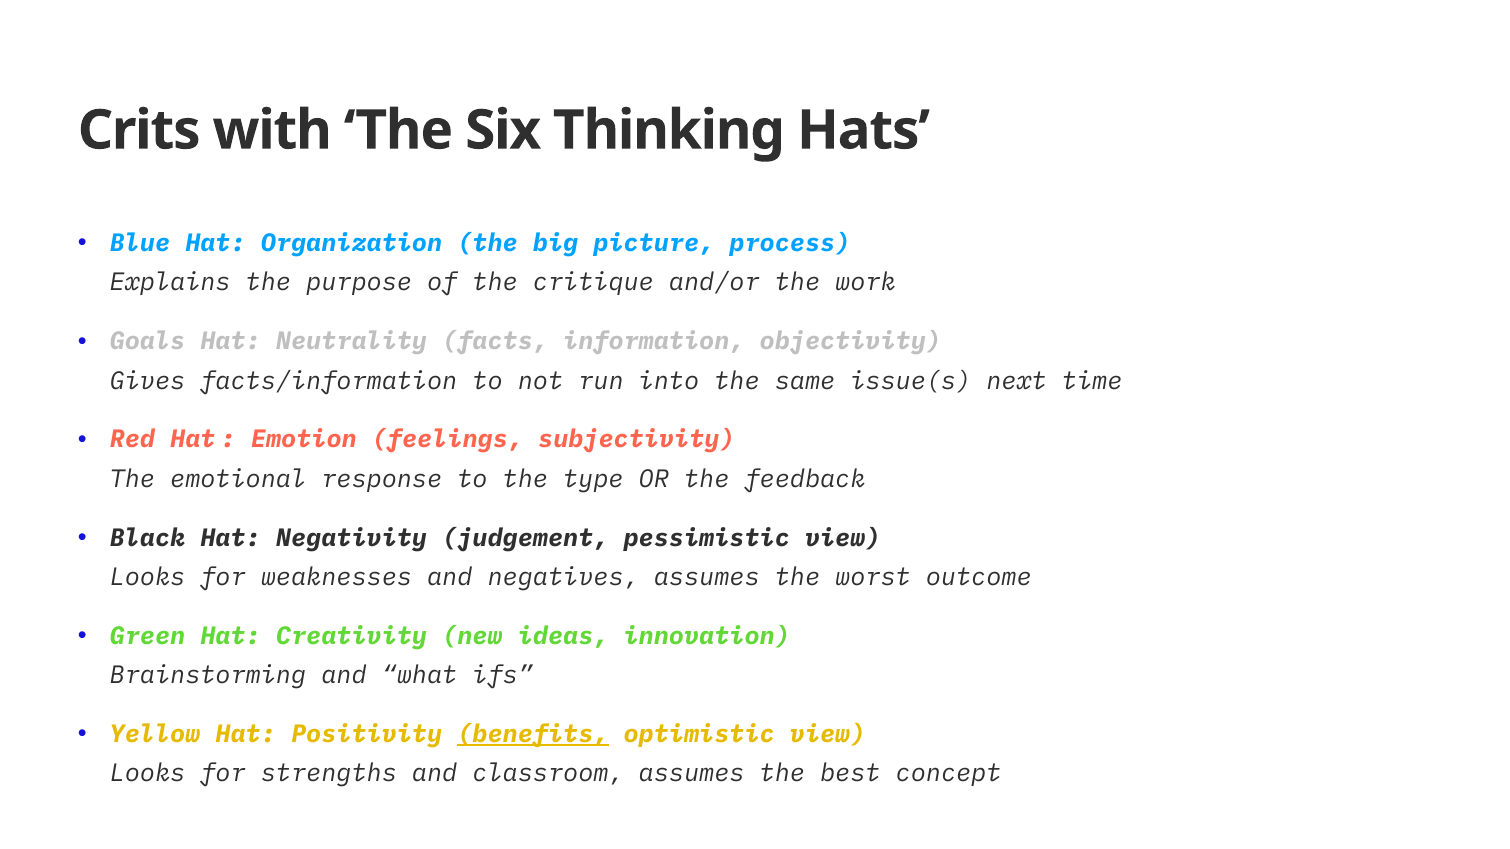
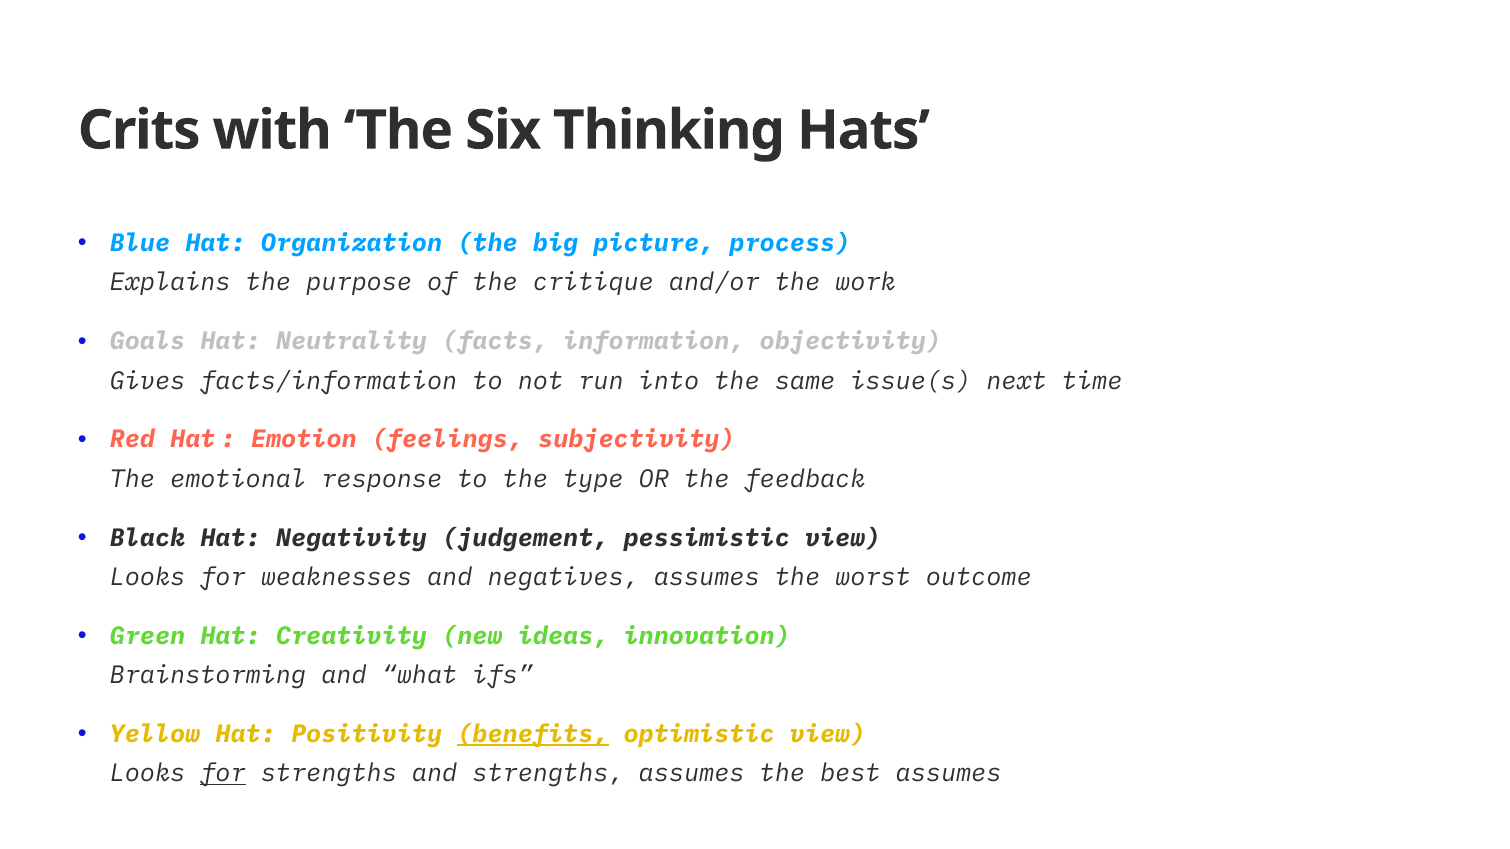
for underline: none -> present (223, 774)
and classroom: classroom -> strengths (548, 774)
best concept: concept -> assumes (949, 774)
